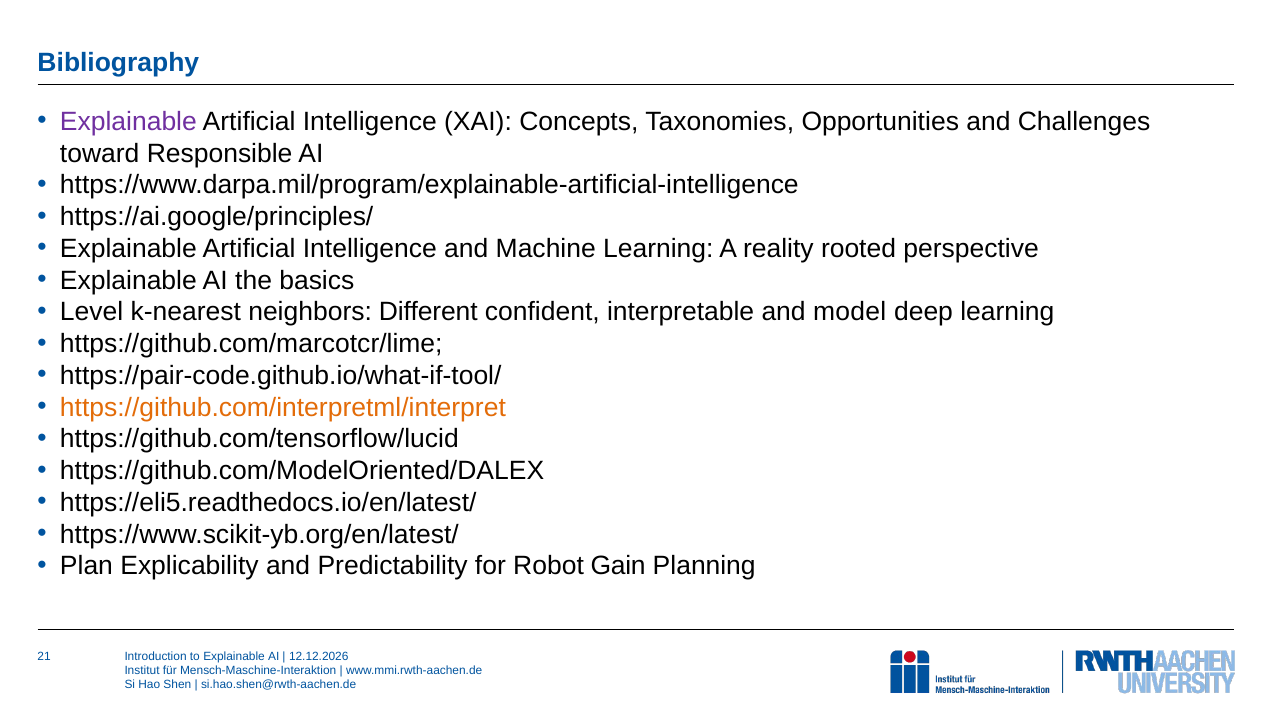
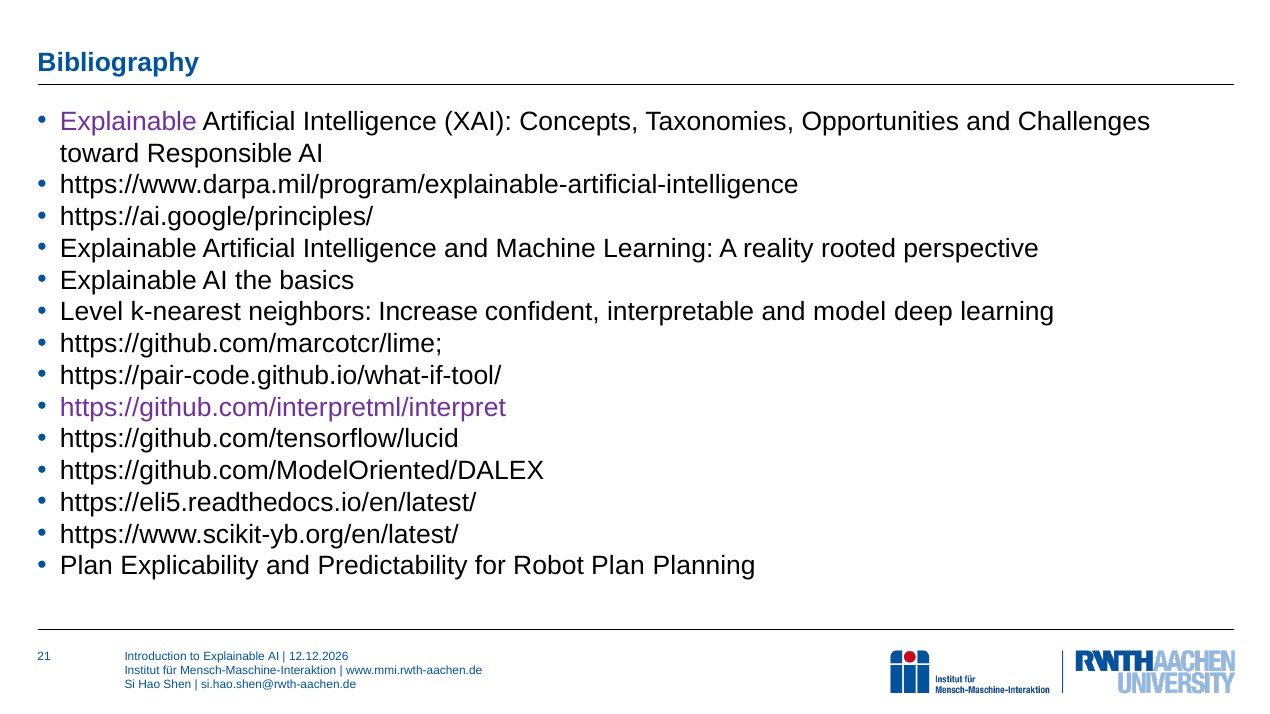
Different: Different -> Increase (428, 312)
https://github.com/interpretml/interpret colour: orange -> purple (283, 408)
Robot Gain: Gain -> Plan (618, 566)
